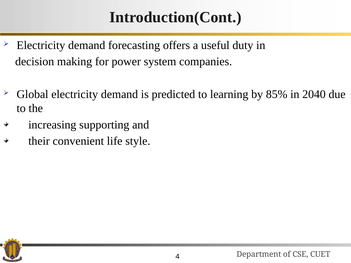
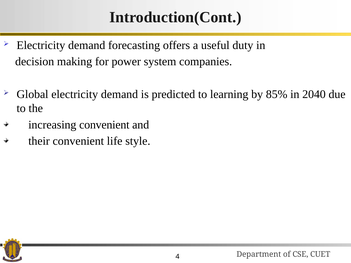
increasing supporting: supporting -> convenient (104, 125)
